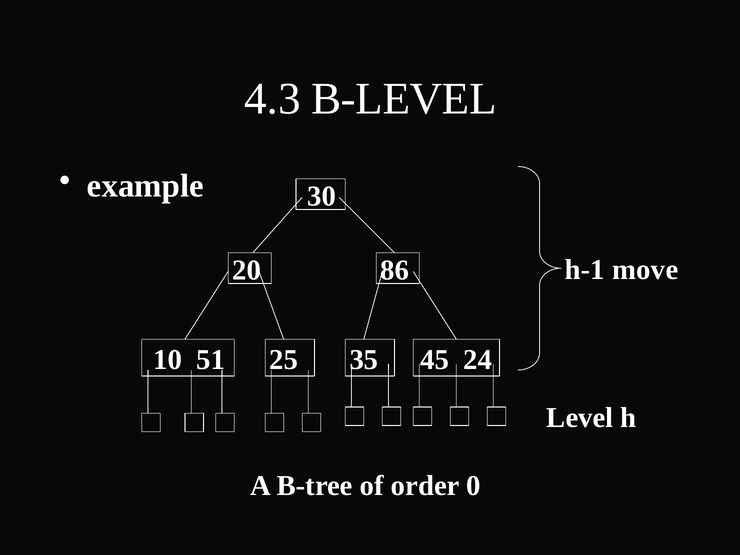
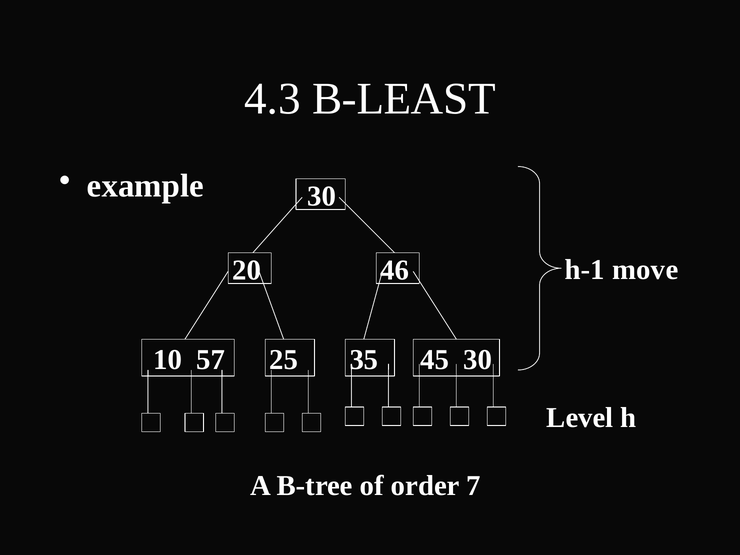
B-LEVEL: B-LEVEL -> B-LEAST (404, 99)
86: 86 -> 46 (395, 270)
51: 51 -> 57 (211, 360)
45 24: 24 -> 30 (478, 360)
0: 0 -> 7 (473, 486)
